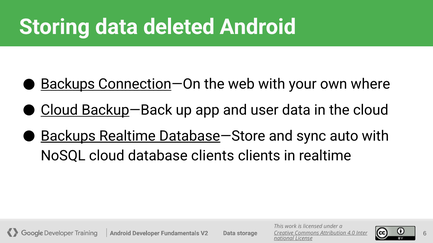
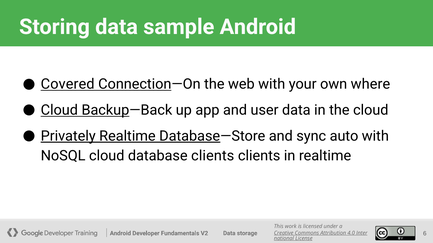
deleted: deleted -> sample (179, 27)
Backups: Backups -> Covered (68, 84)
Backups: Backups -> Privately (68, 136)
